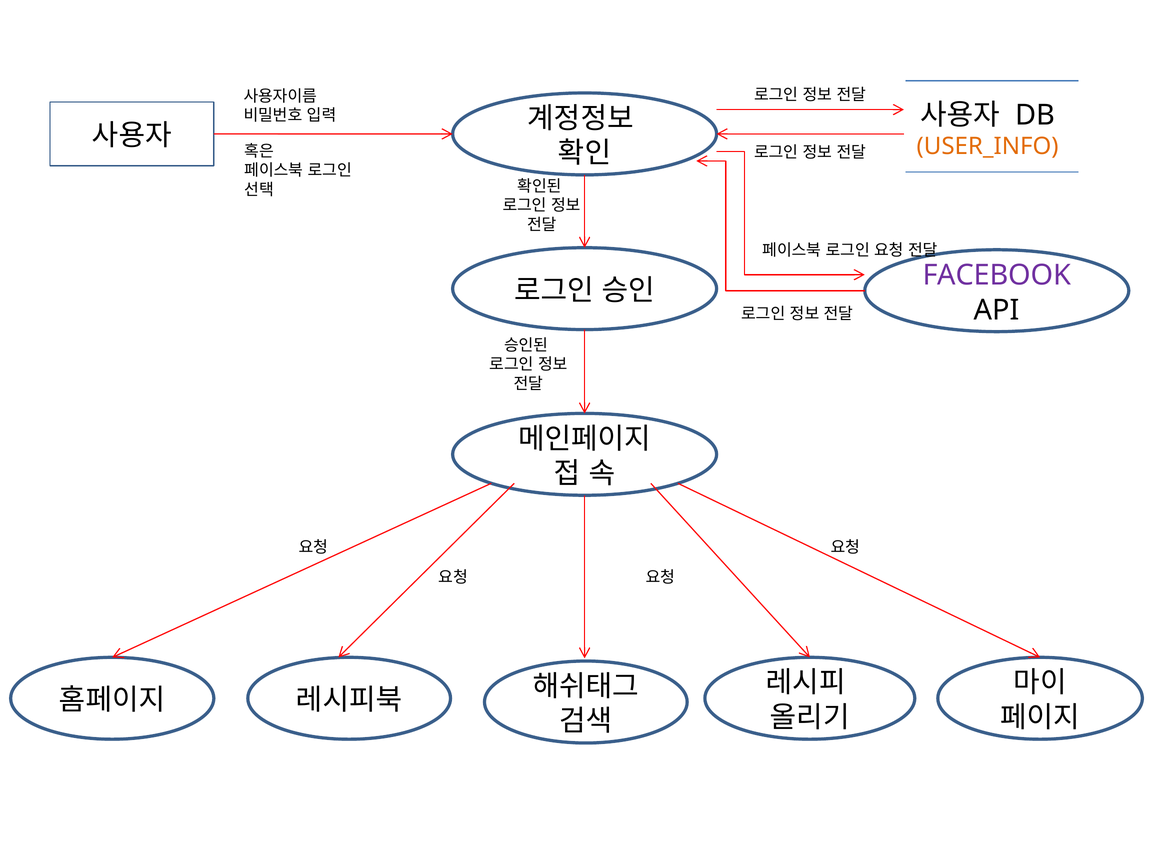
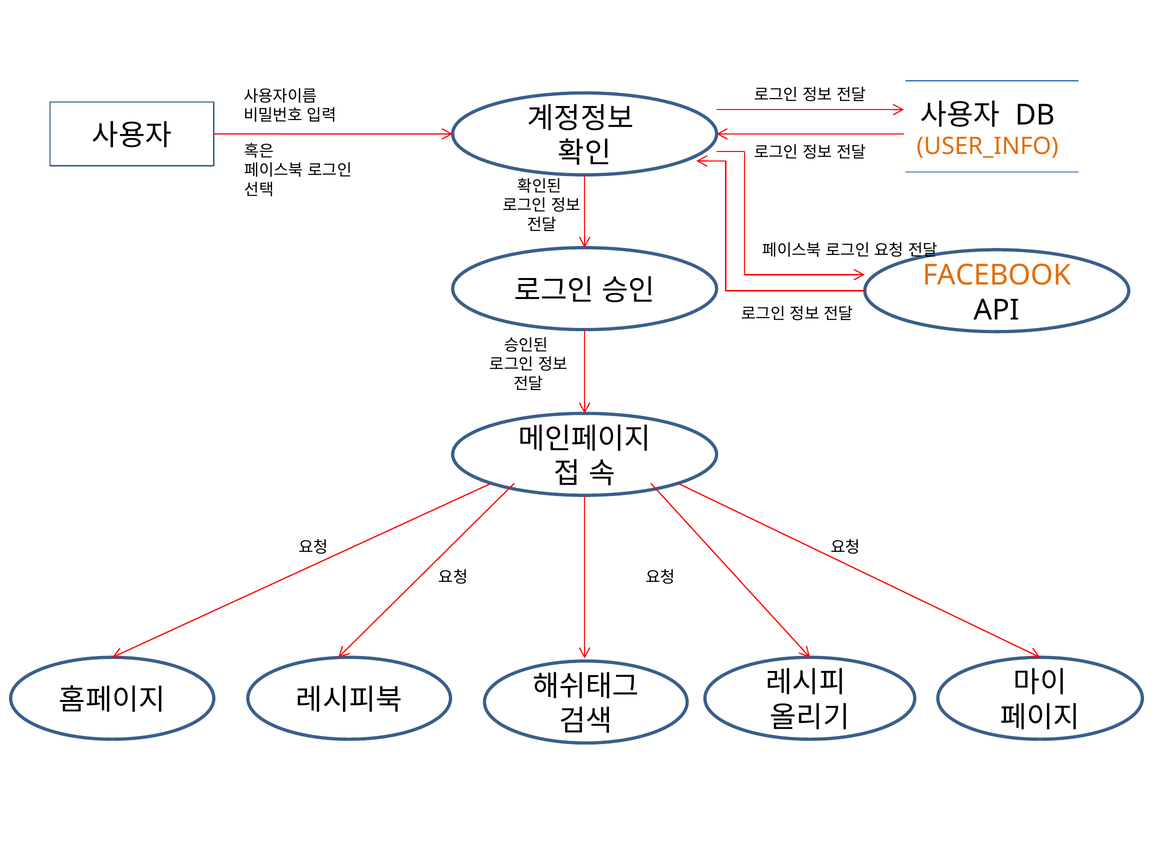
FACEBOOK colour: purple -> orange (997, 275)
